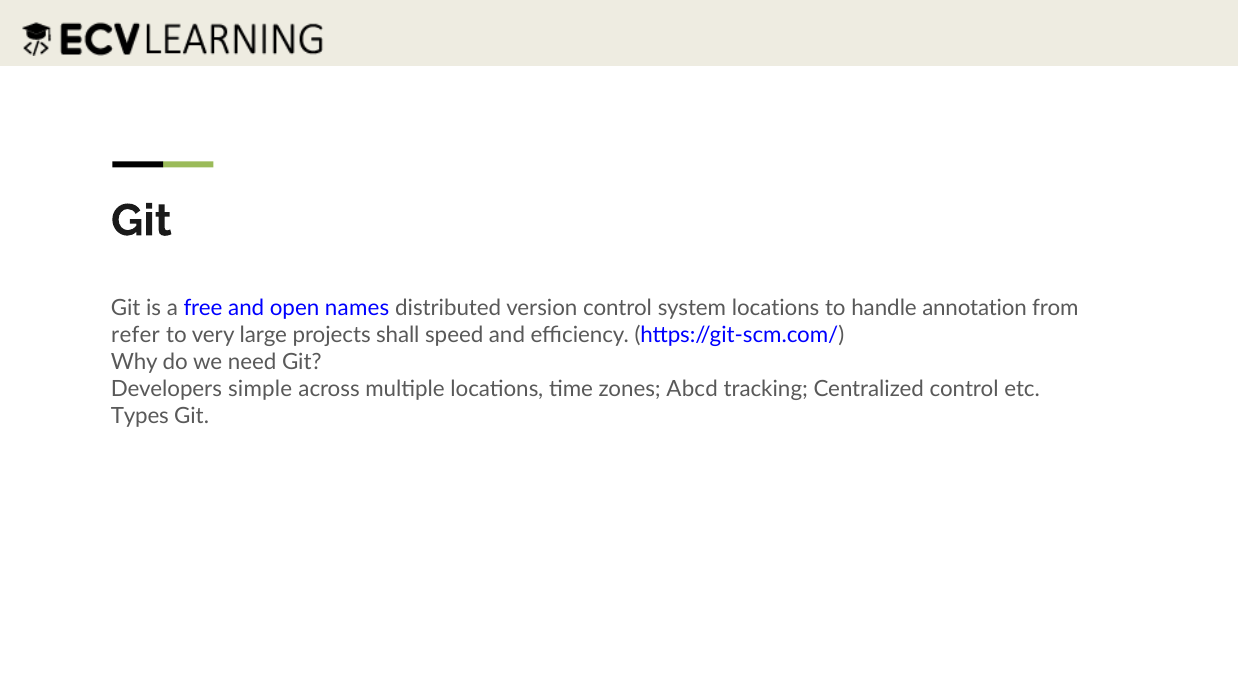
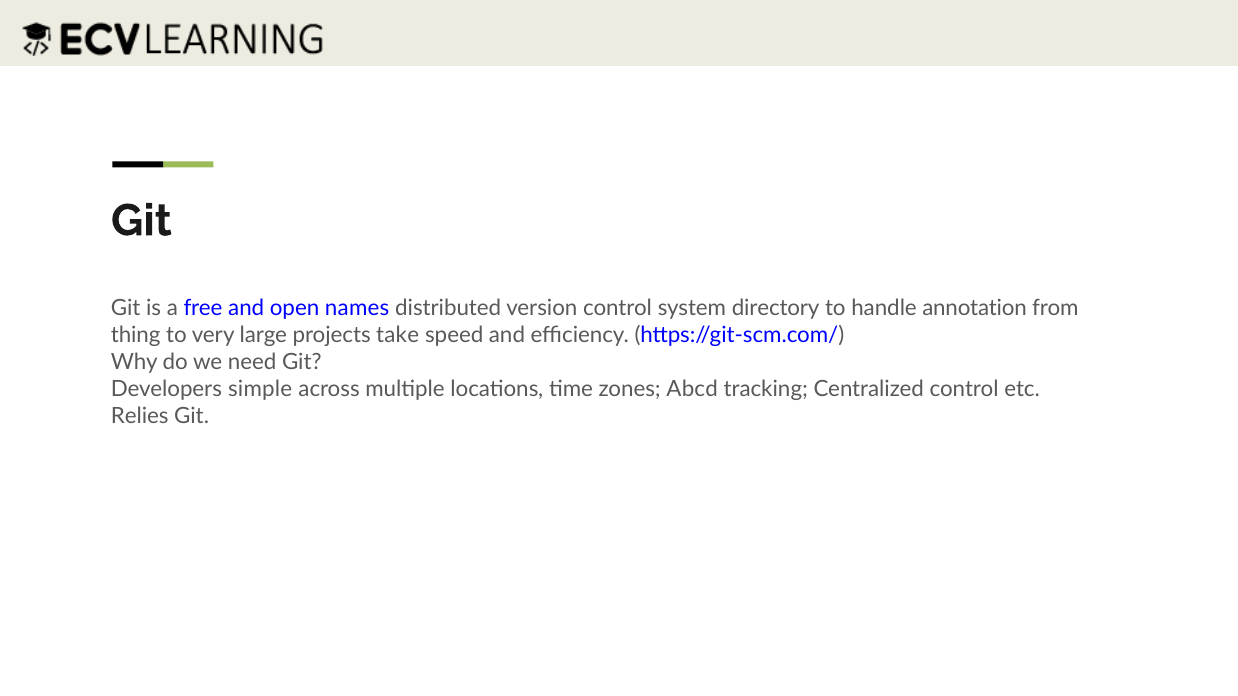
system locations: locations -> directory (776, 309)
refer: refer -> thing (136, 336)
shall: shall -> take (398, 336)
Types: Types -> Relies (140, 416)
